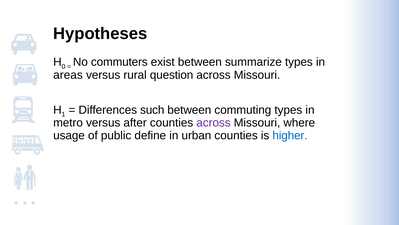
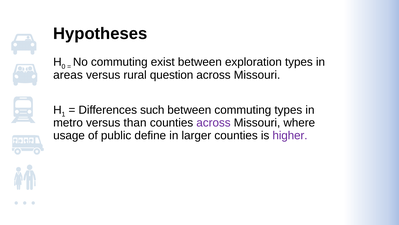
No commuters: commuters -> commuting (119, 62)
summarize: summarize -> exploration (253, 62)
after: after -> than (135, 123)
urban: urban -> larger (196, 135)
higher colour: blue -> purple (290, 135)
